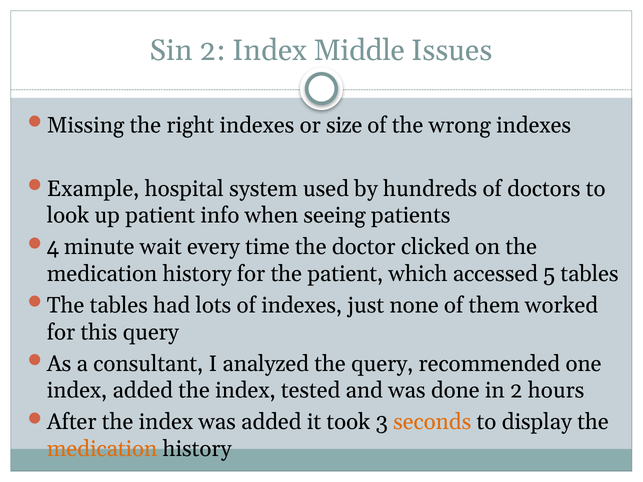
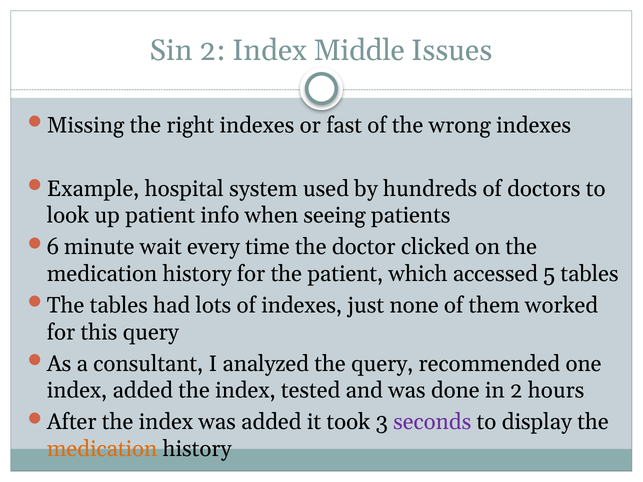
size: size -> fast (344, 126)
4: 4 -> 6 (53, 247)
seconds colour: orange -> purple (432, 422)
